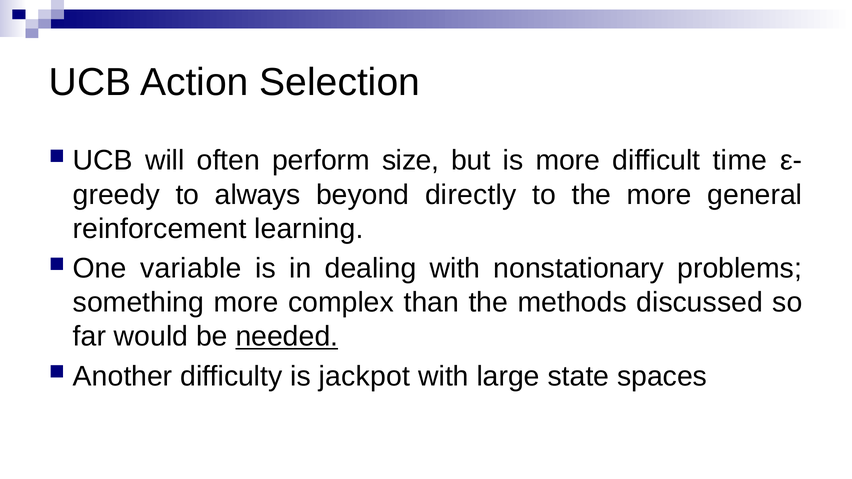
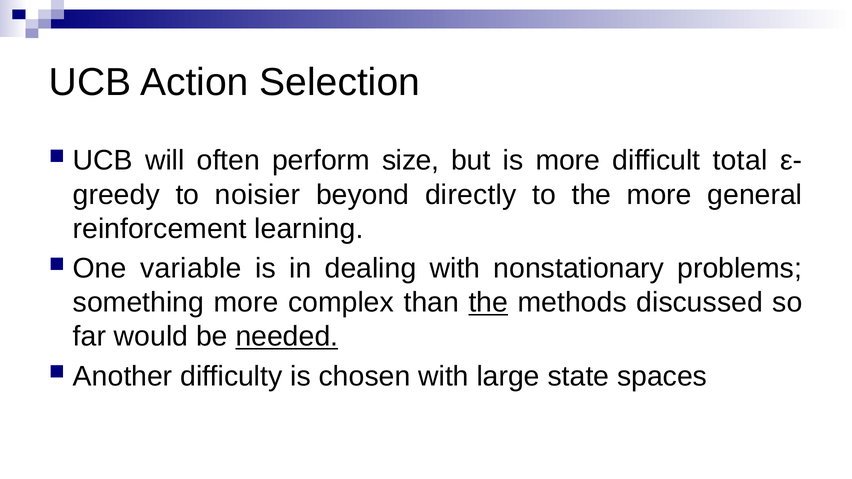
time: time -> total (740, 161)
always: always -> noisier (258, 195)
the underline: none -> present (488, 303)
jackpot: jackpot -> chosen (365, 377)
